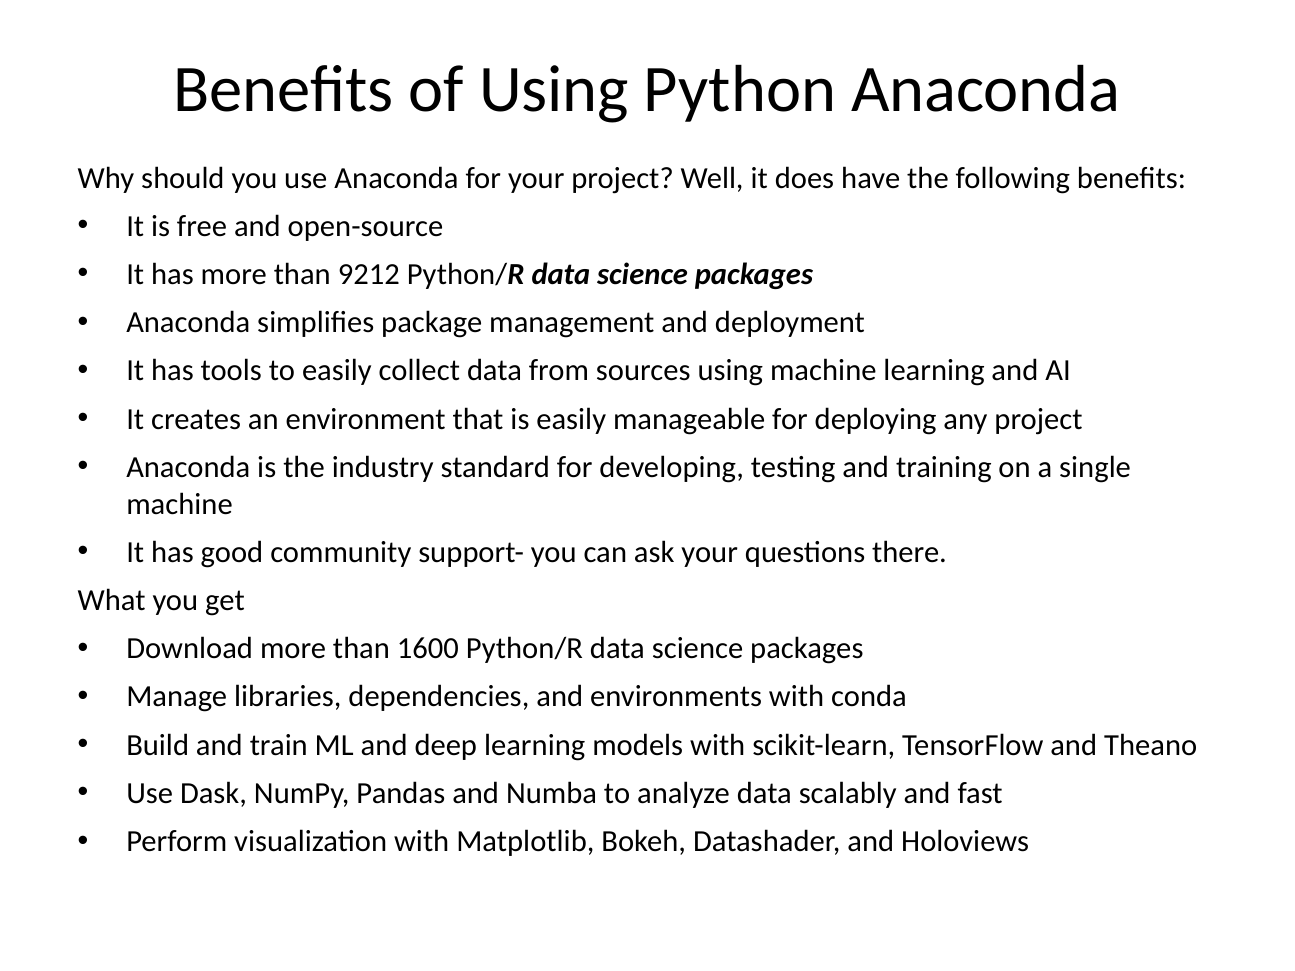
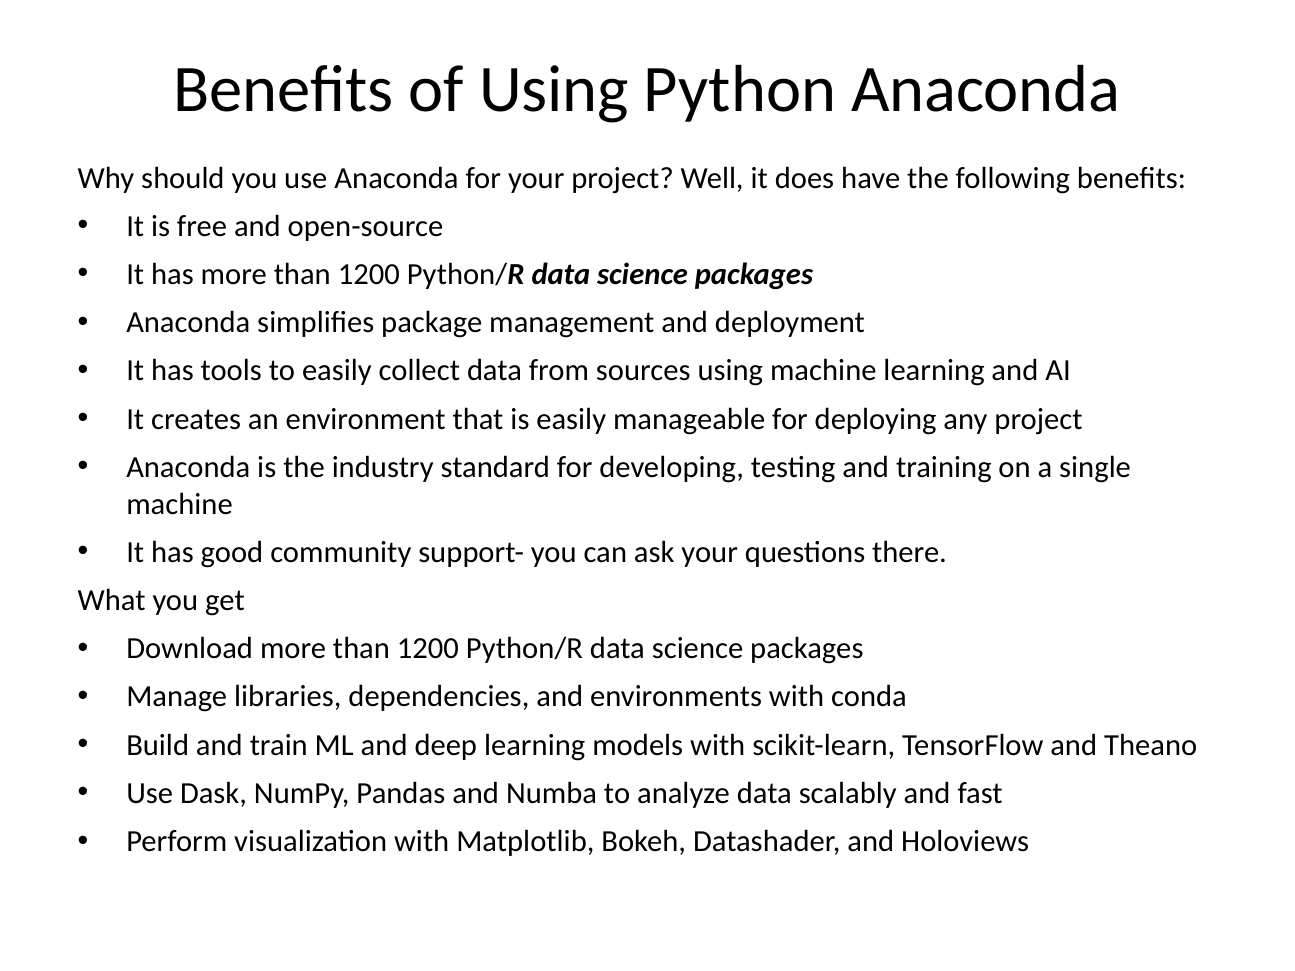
has more than 9212: 9212 -> 1200 (369, 274)
Download more than 1600: 1600 -> 1200 (428, 649)
